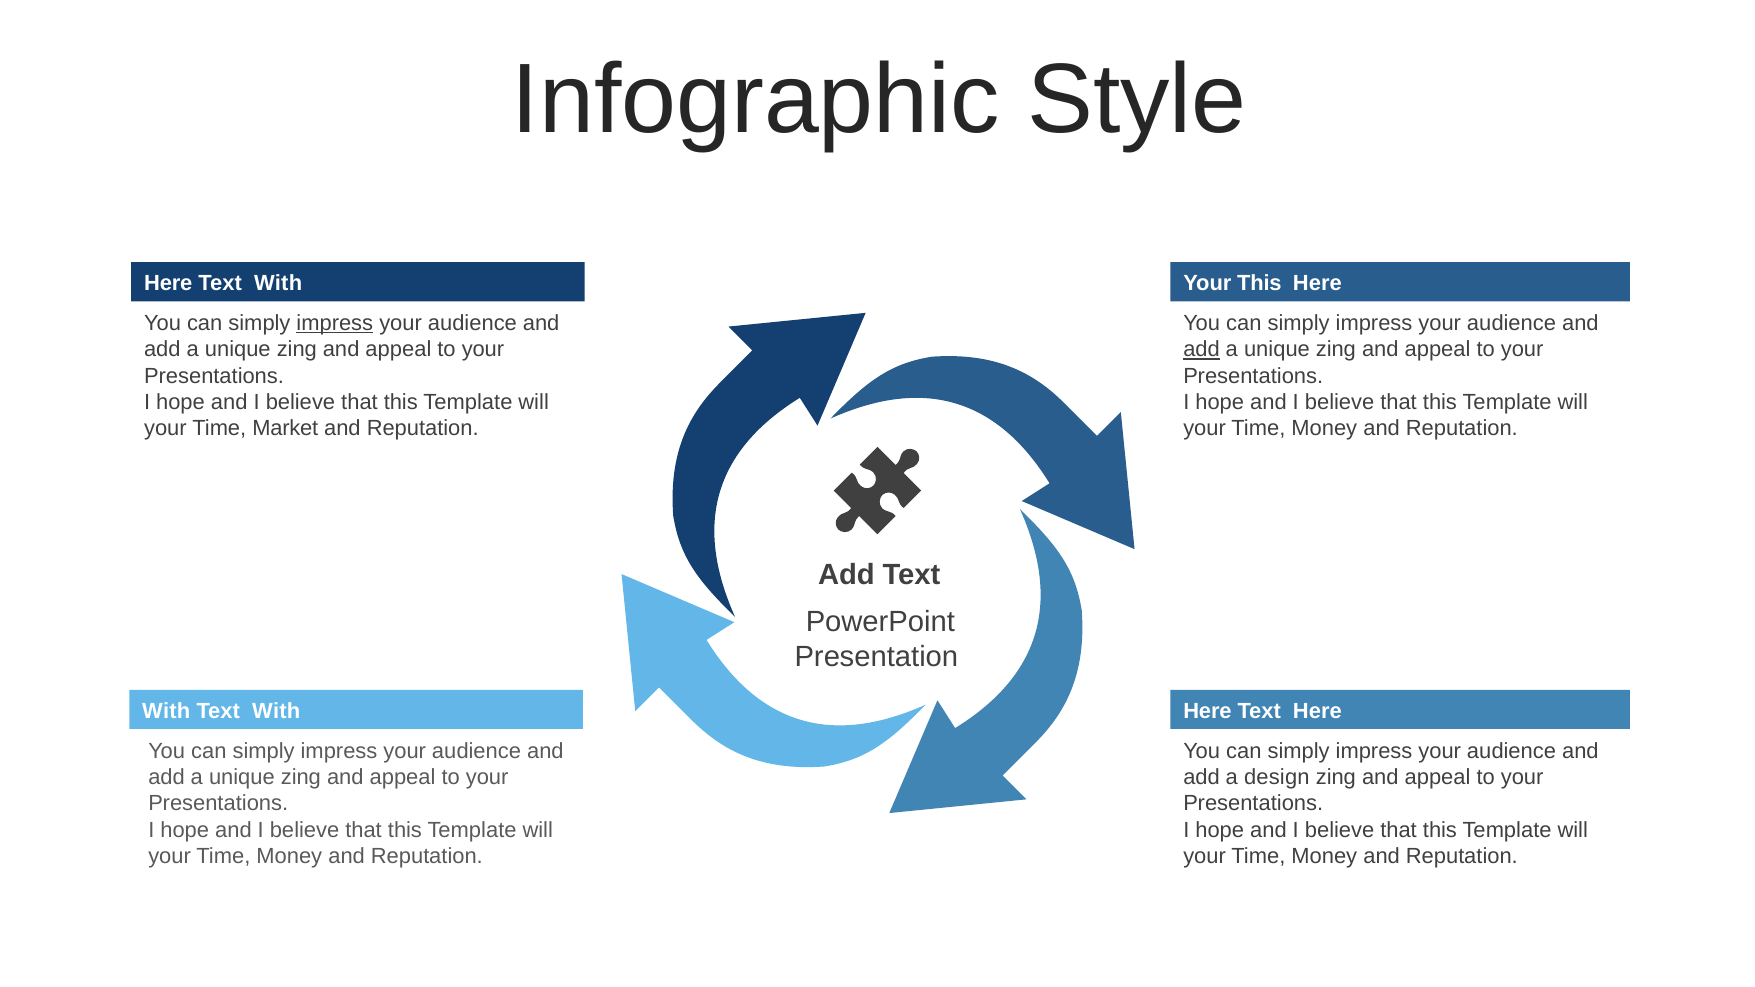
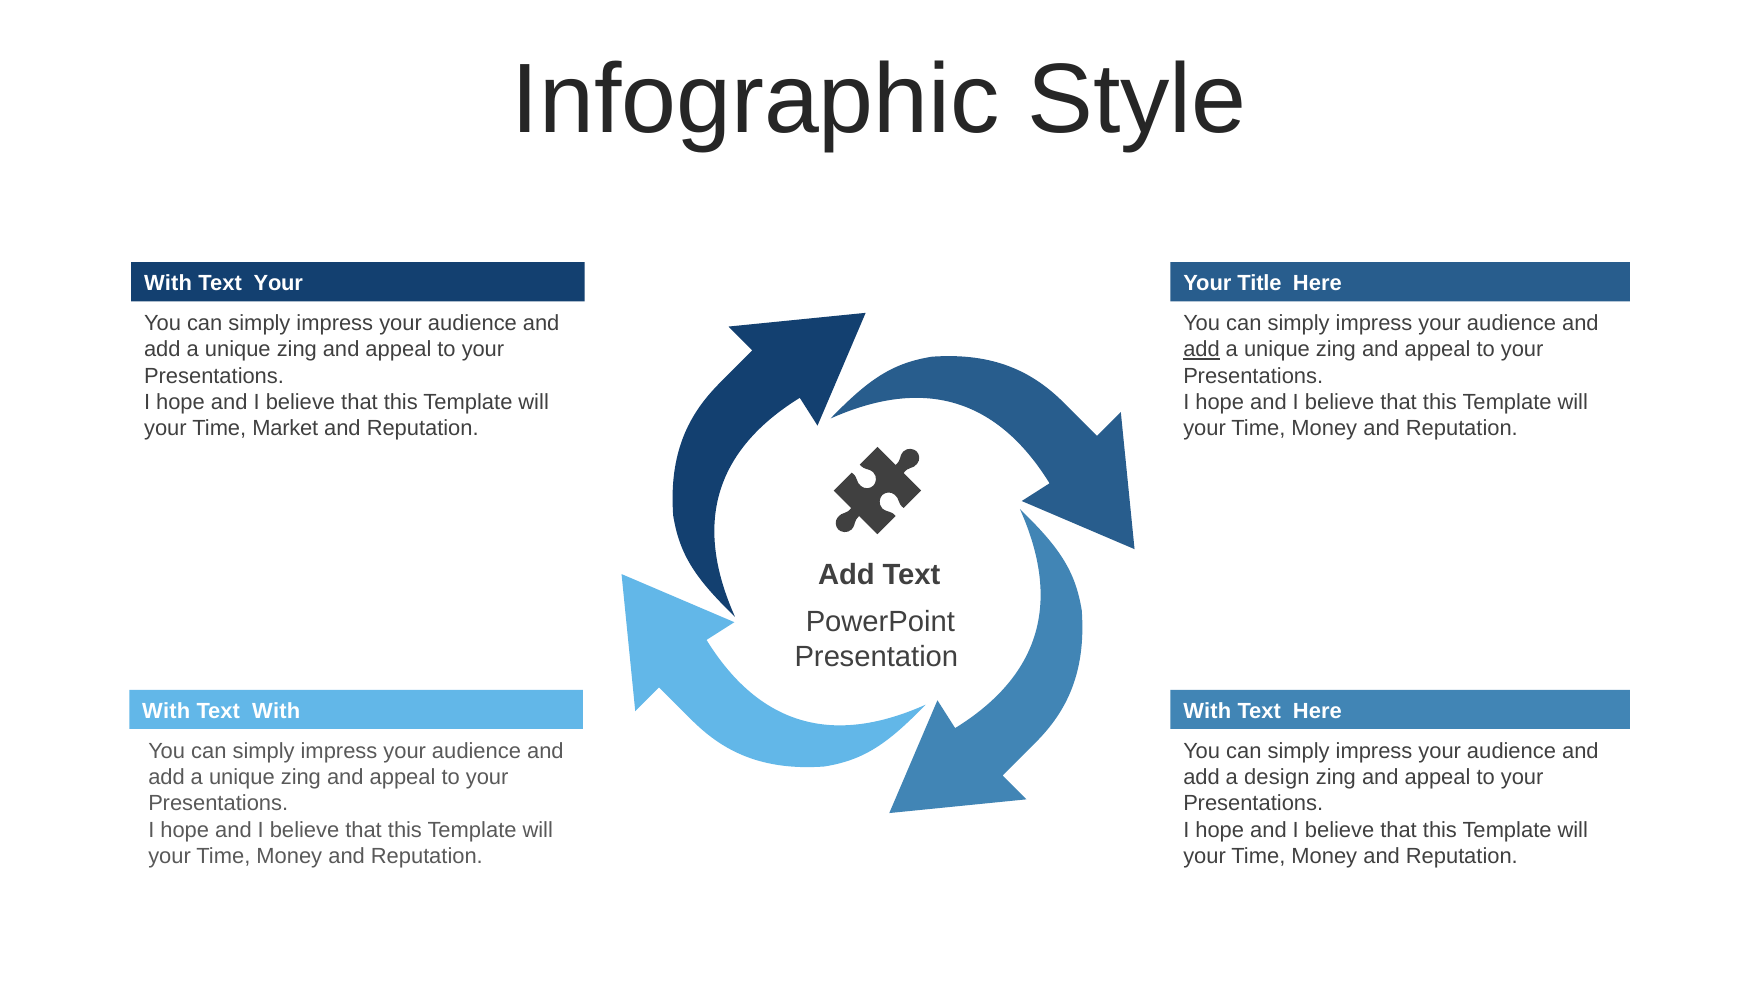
Here: Here -> With (168, 283)
With: With -> Your (278, 283)
Your This: This -> Title (1259, 283)
impress underline: present -> none (335, 323)
Here: Here -> With (1207, 711)
